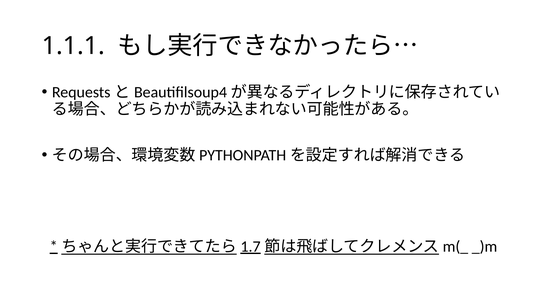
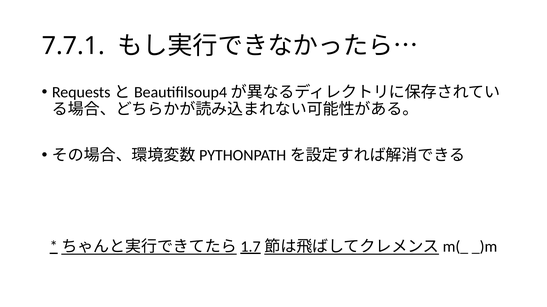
1.1.1: 1.1.1 -> 7.7.1 (73, 46)
